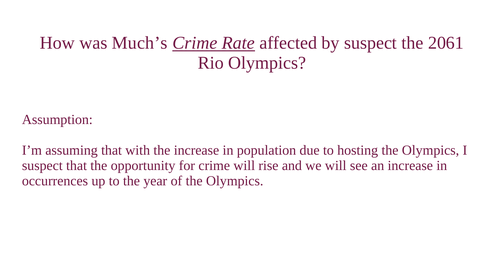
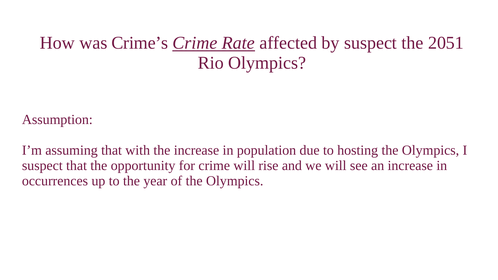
Much’s: Much’s -> Crime’s (140, 43)
2061: 2061 -> 2051 (446, 43)
